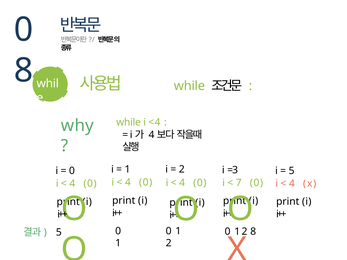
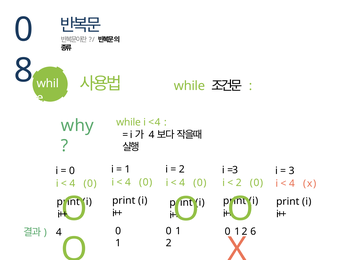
5: 5 -> 3 (292, 171)
7: 7 -> 2 (239, 183)
5: 5 -> 4 (59, 232)
8: 8 -> 6 (253, 232)
